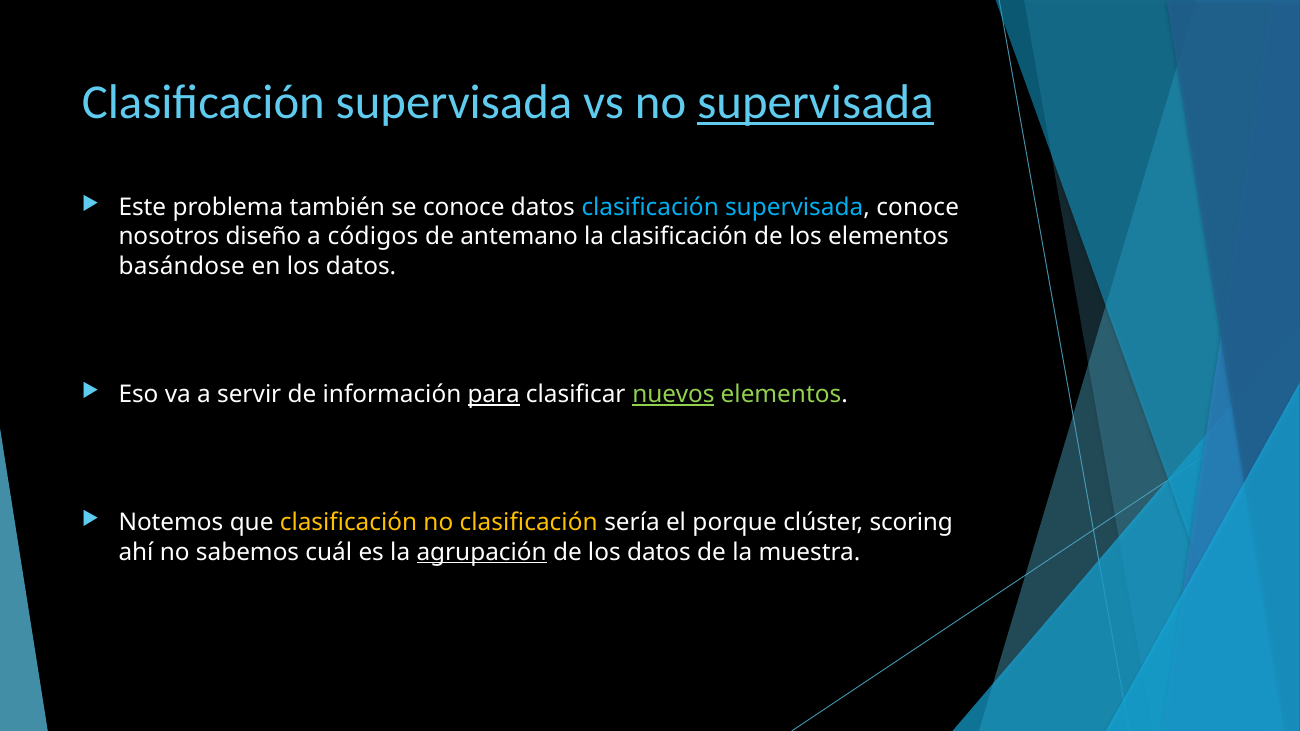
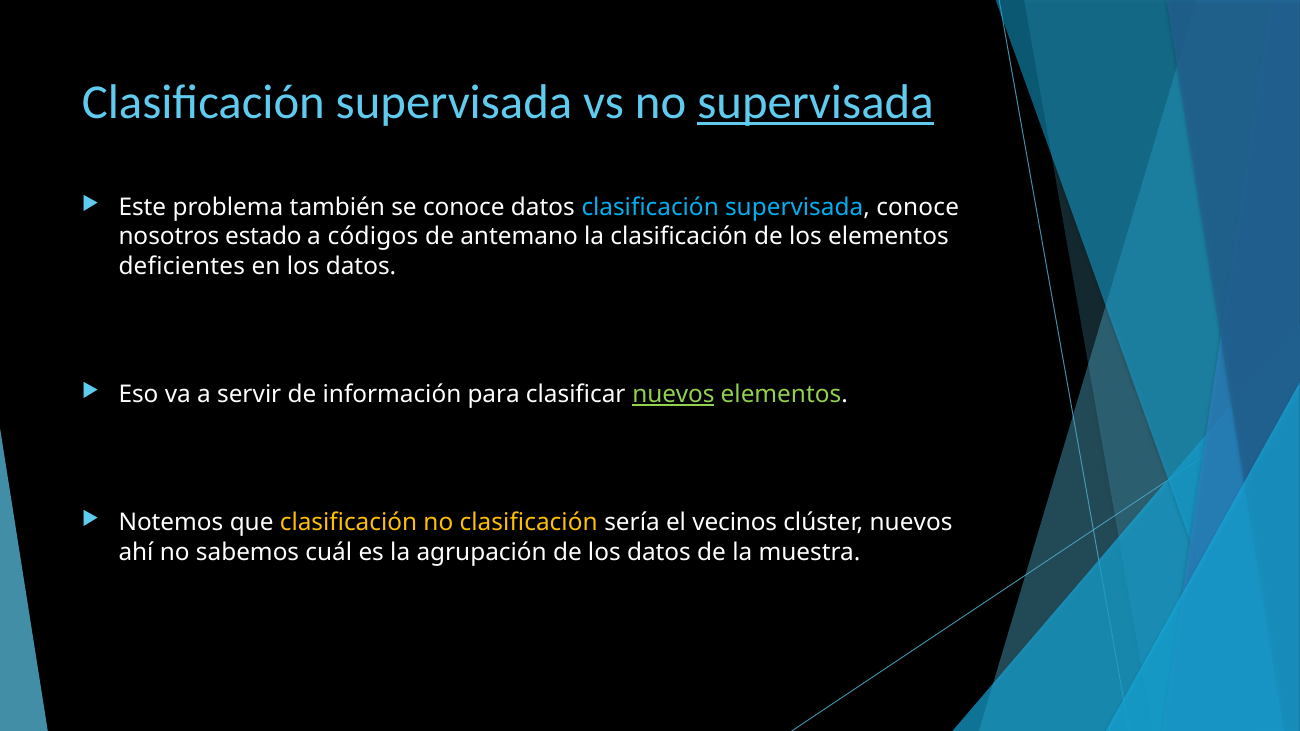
diseño: diseño -> estado (263, 237)
basándose: basándose -> deficientes (182, 266)
para underline: present -> none (494, 395)
porque: porque -> vecinos (735, 523)
clúster scoring: scoring -> nuevos (911, 523)
agrupación underline: present -> none (482, 552)
